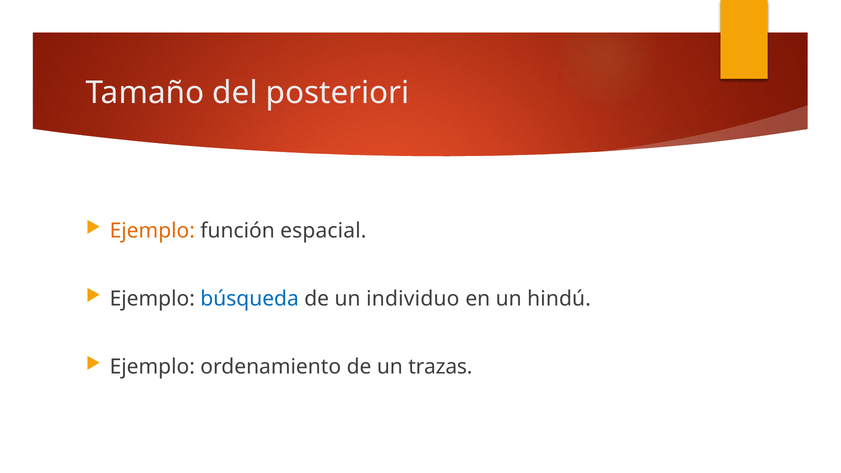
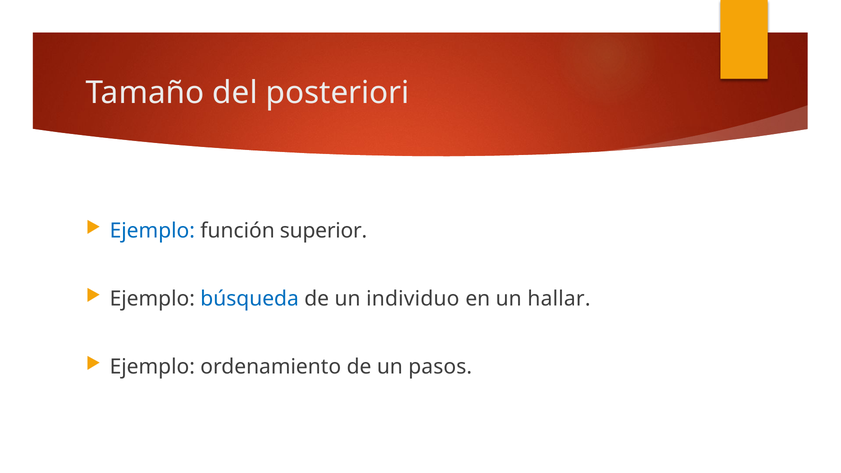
Ejemplo colour: orange -> blue (152, 231)
espacial: espacial -> superior (324, 231)
hindú: hindú -> hallar (559, 299)
trazas: trazas -> pasos (440, 367)
